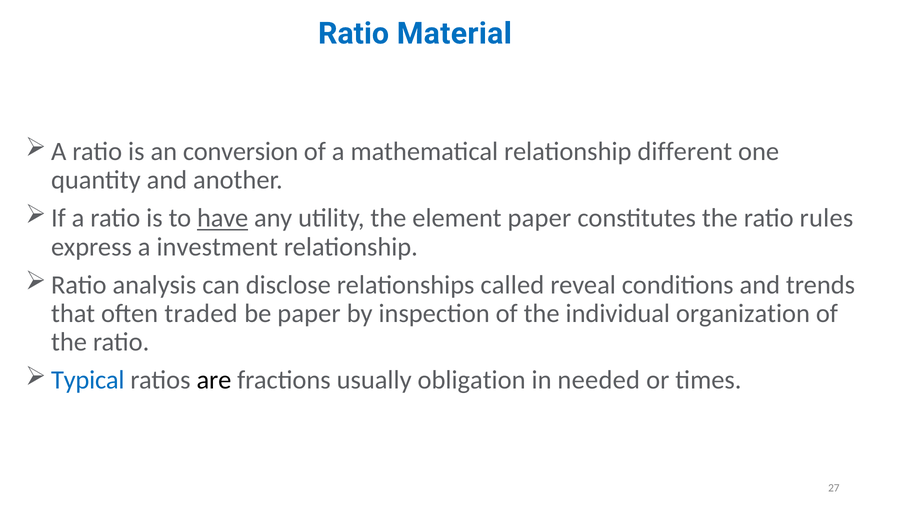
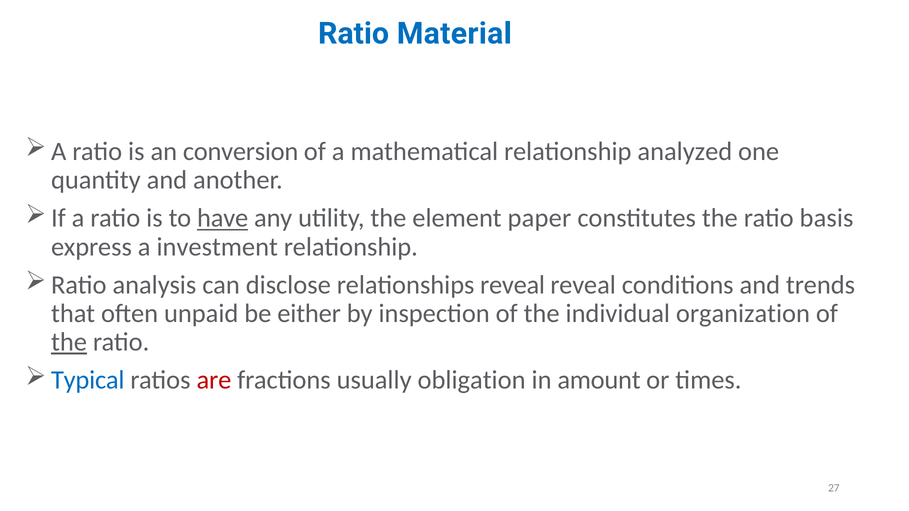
different: different -> analyzed (685, 152)
rules: rules -> basis (827, 218)
relationships called: called -> reveal (513, 285)
traded: traded -> unpaid (201, 314)
be paper: paper -> either (309, 314)
the underline: none -> present (69, 342)
are colour: black -> red (214, 380)
needed: needed -> amount (599, 380)
